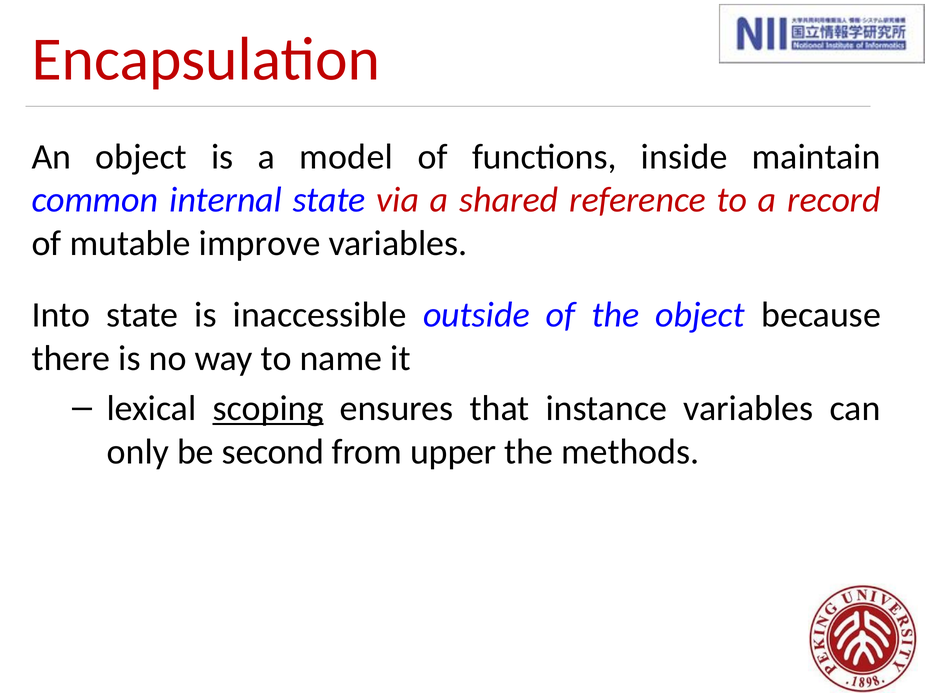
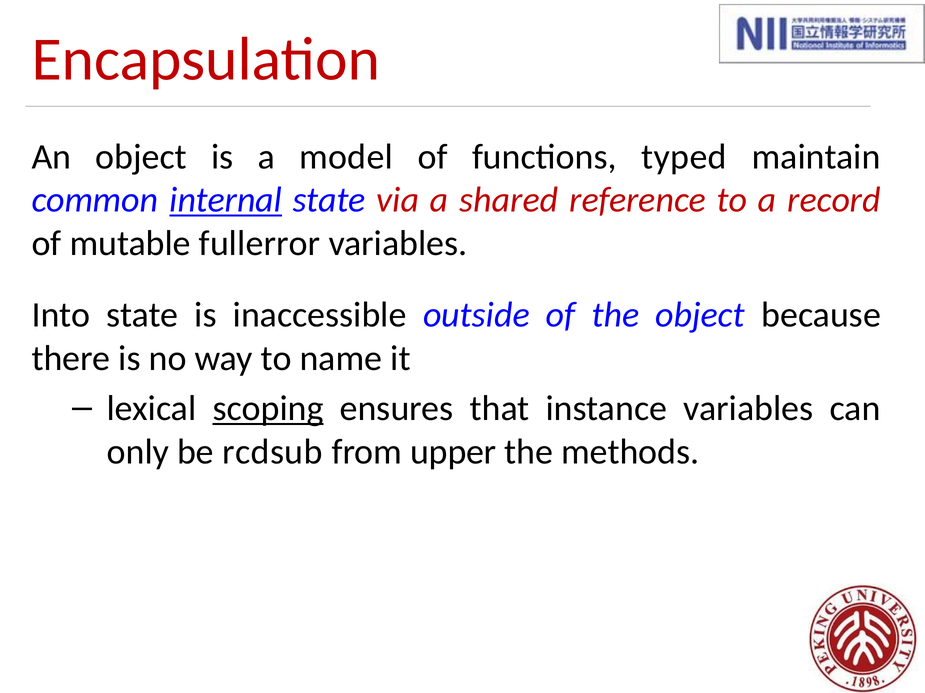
inside: inside -> typed (684, 157)
internal underline: none -> present (226, 200)
improve: improve -> fullerror (260, 243)
second: second -> rcdsub (273, 452)
